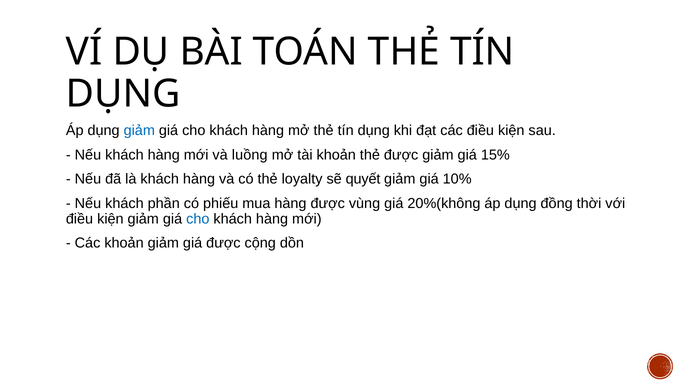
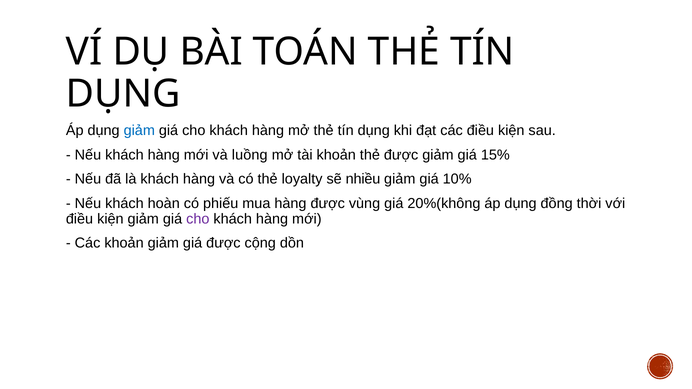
quyết: quyết -> nhiều (363, 179)
phần: phần -> hoàn (164, 203)
cho colour: blue -> purple (198, 219)
